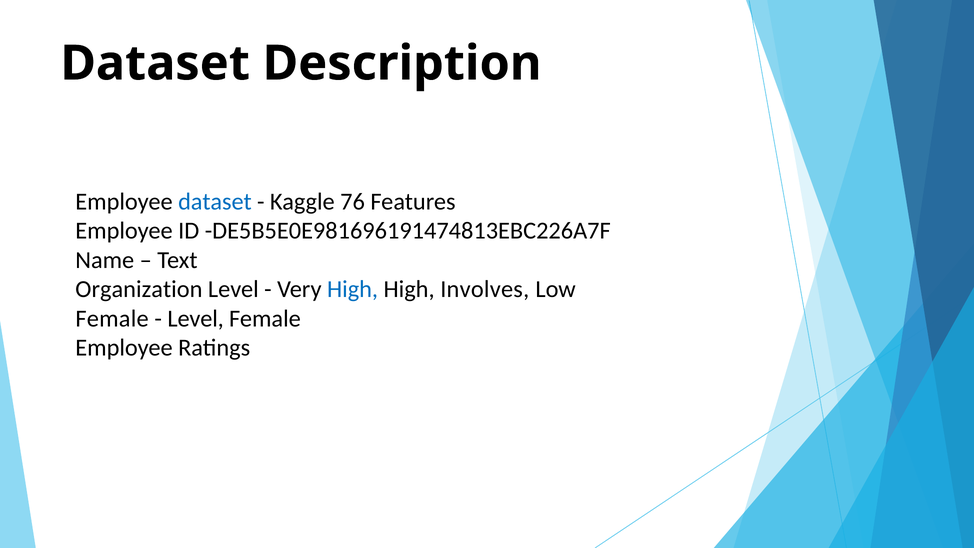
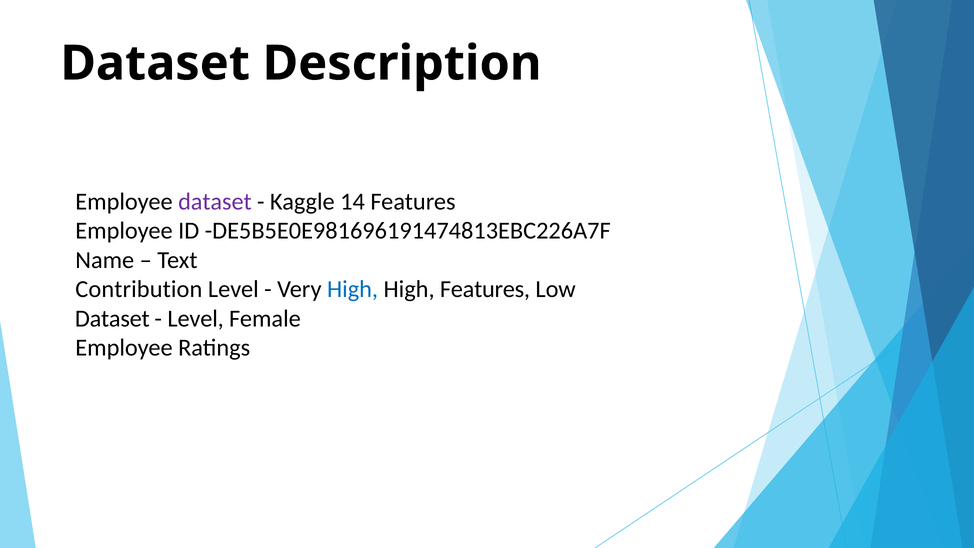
dataset colour: blue -> purple (215, 202)
76: 76 -> 14 (353, 202)
Organization: Organization -> Contribution (139, 289)
High Involves: Involves -> Features (485, 289)
Female: Female -> Dataset (112, 318)
